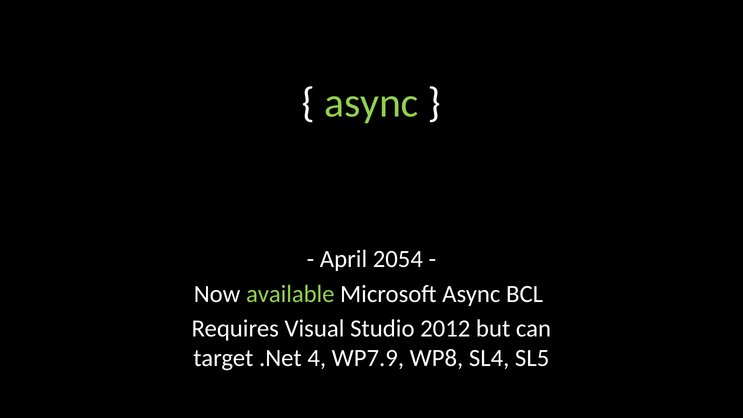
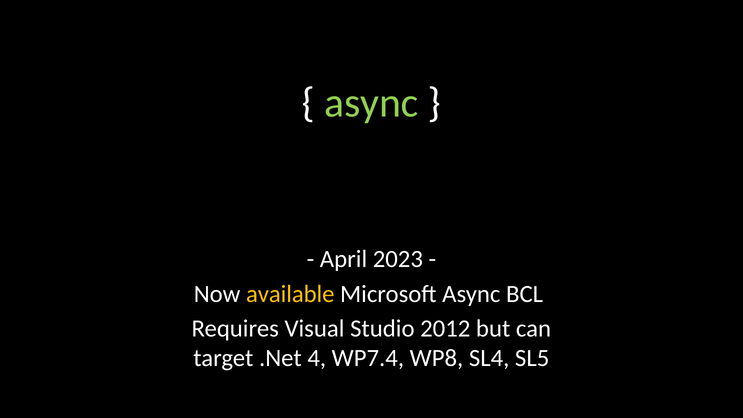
2054: 2054 -> 2023 (398, 259)
available colour: light green -> yellow (290, 294)
WP7.9: WP7.9 -> WP7.4 (368, 358)
